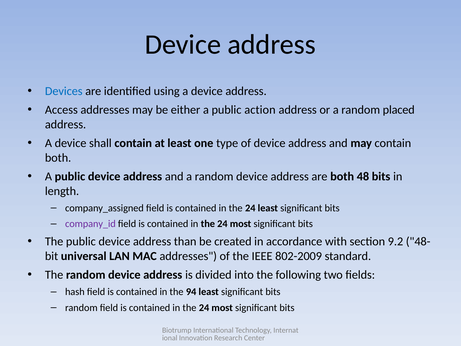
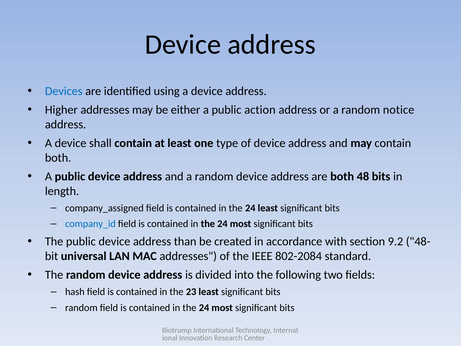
Access: Access -> Higher (61, 110)
placed: placed -> notice (399, 110)
company_id colour: purple -> blue (90, 224)
802-2009: 802-2009 -> 802-2084 (299, 256)
94: 94 -> 23 (191, 292)
